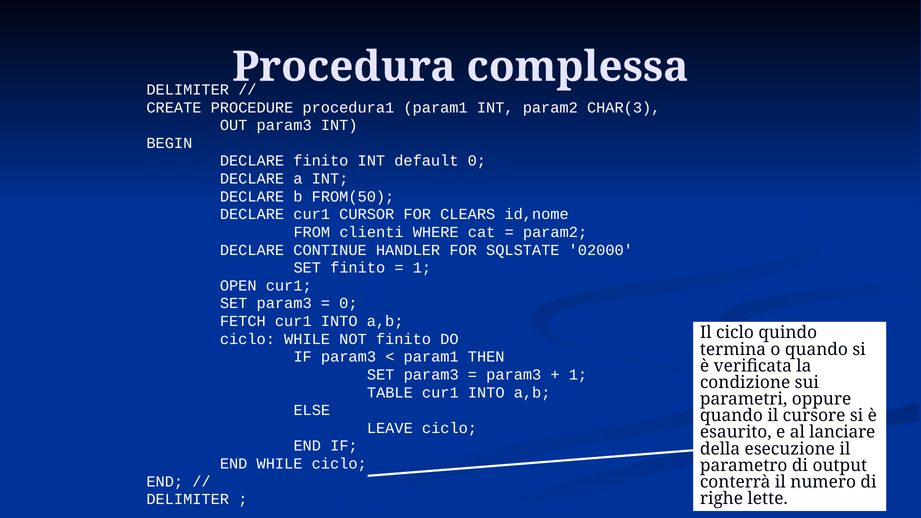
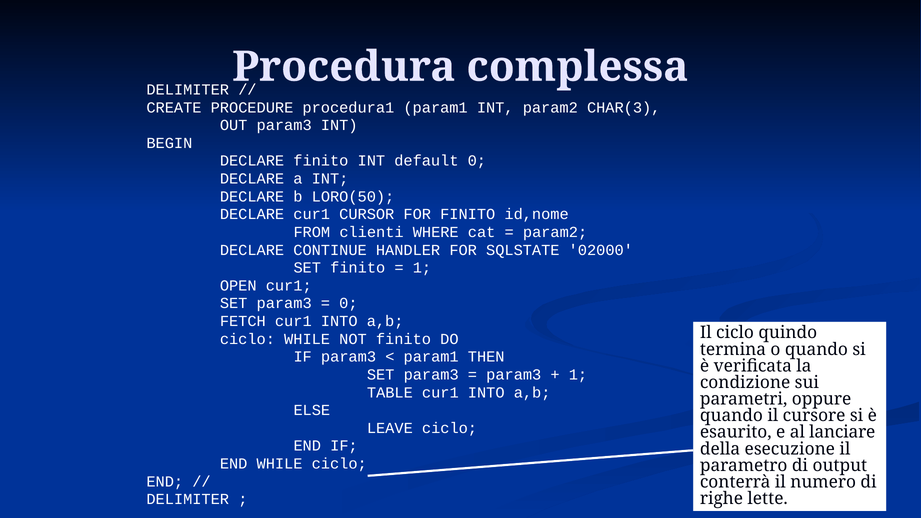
FROM(50: FROM(50 -> LORO(50 (353, 197)
FOR CLEARS: CLEARS -> FINITO (468, 214)
